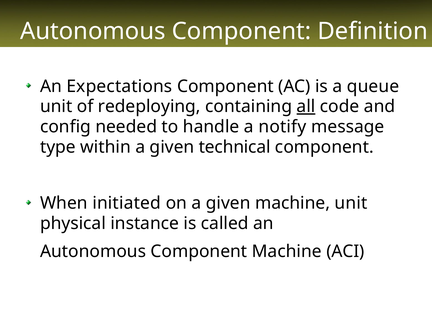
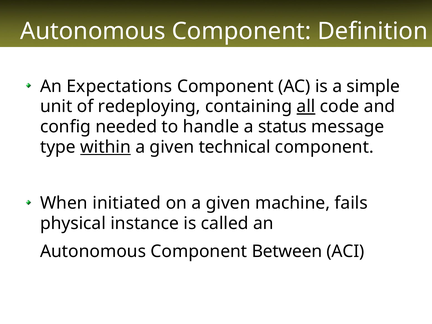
queue: queue -> simple (373, 86)
notify: notify -> status (283, 127)
within underline: none -> present (106, 147)
machine unit: unit -> fails (351, 203)
Component Machine: Machine -> Between (287, 251)
